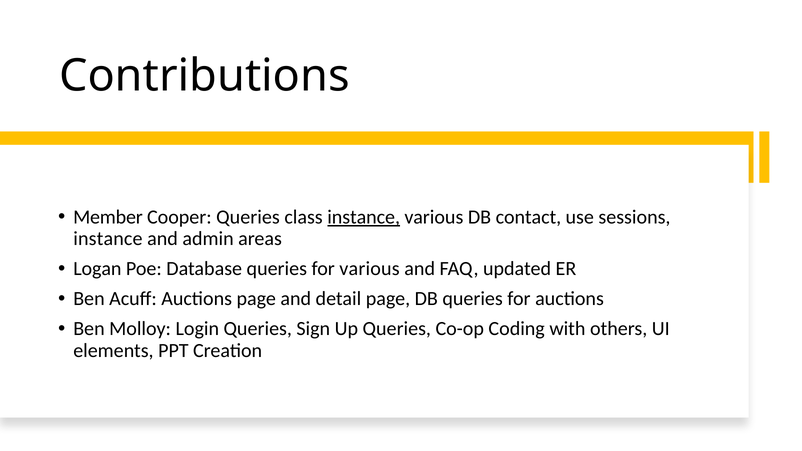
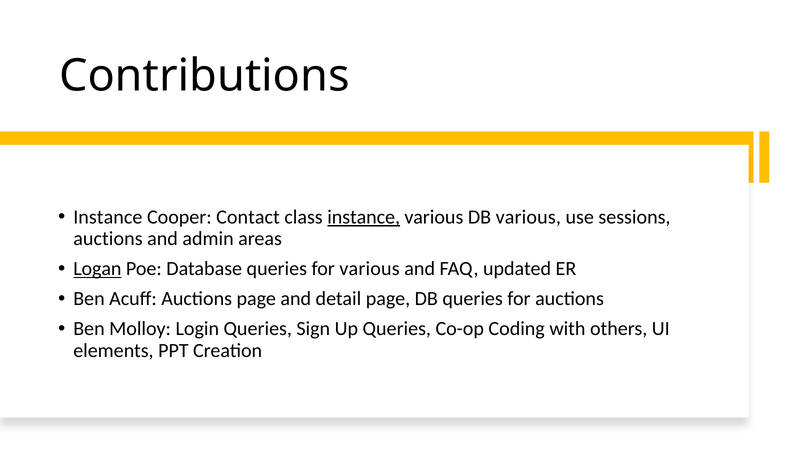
Member: Member -> Instance (108, 217)
Cooper Queries: Queries -> Contact (248, 217)
DB contact: contact -> various (528, 217)
instance: instance -> auctions (108, 239)
Logan underline: none -> present (97, 269)
